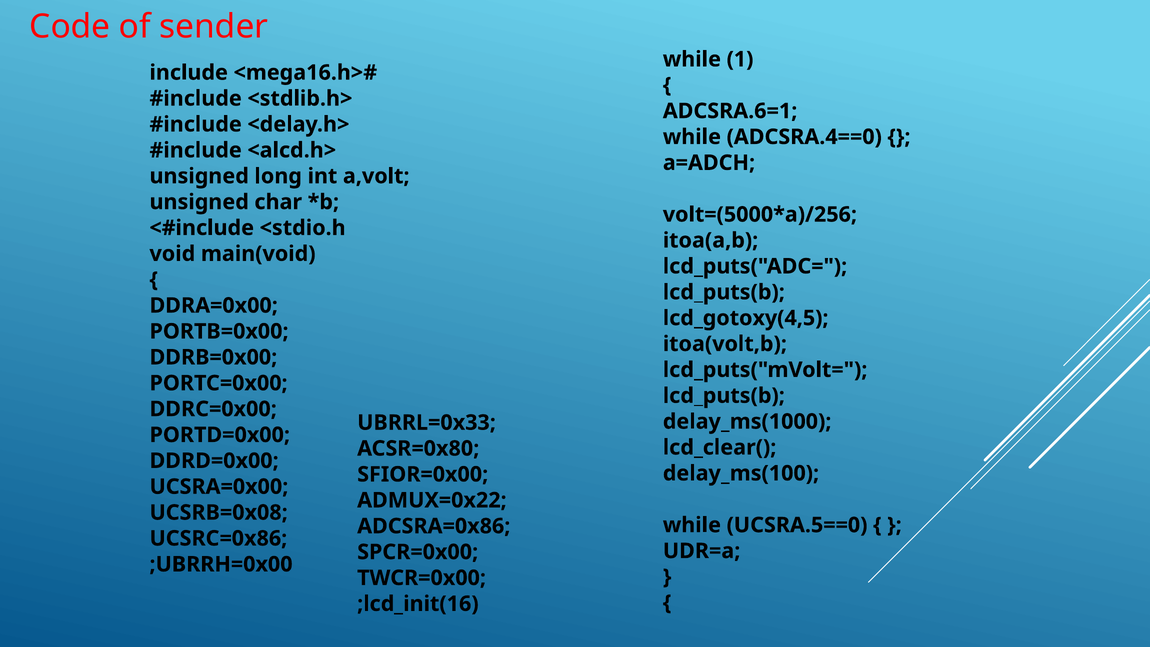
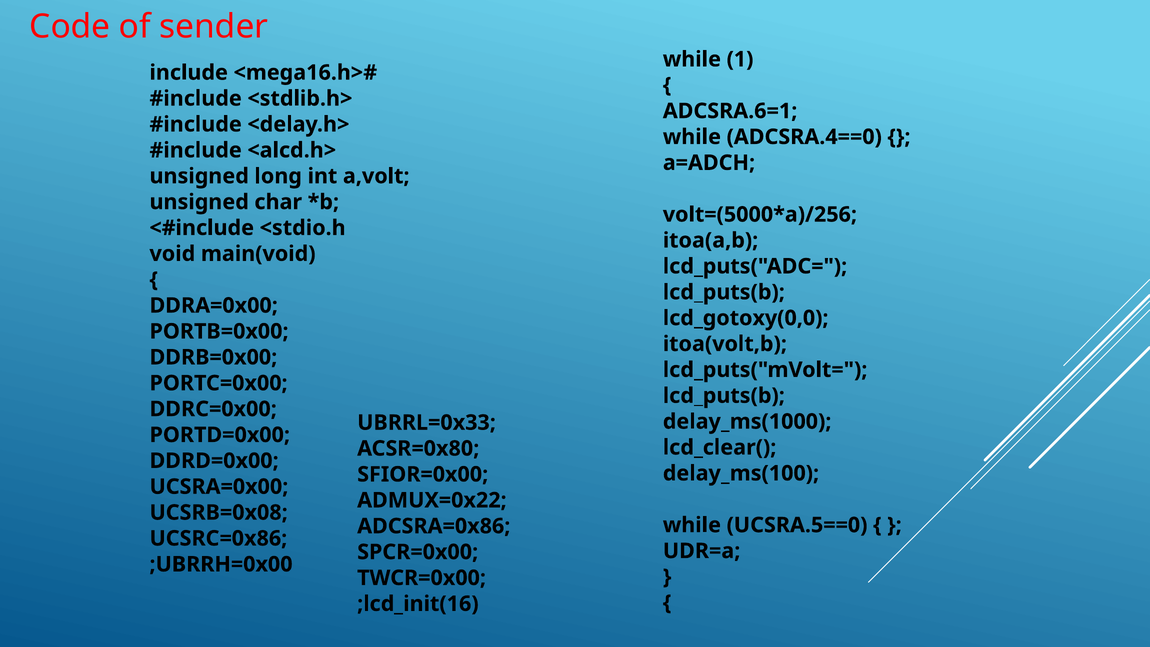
lcd_gotoxy(4,5: lcd_gotoxy(4,5 -> lcd_gotoxy(0,0 (746, 318)
